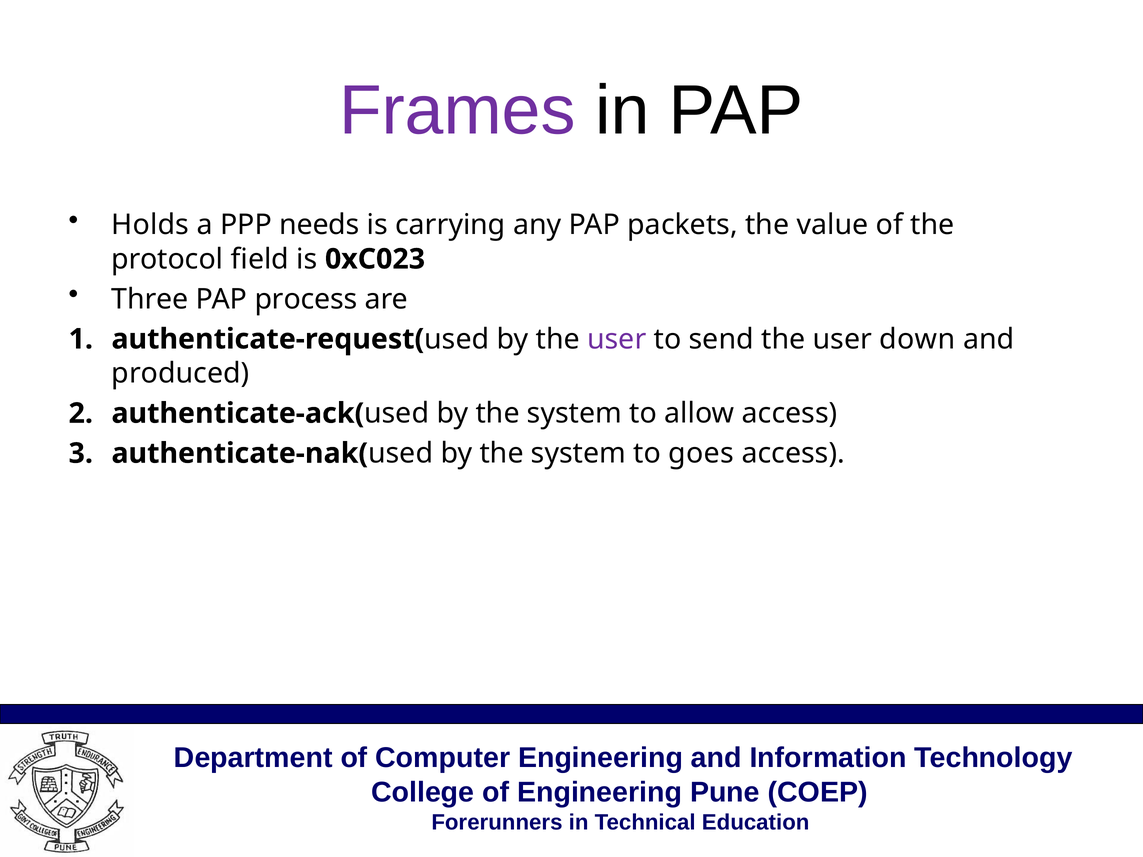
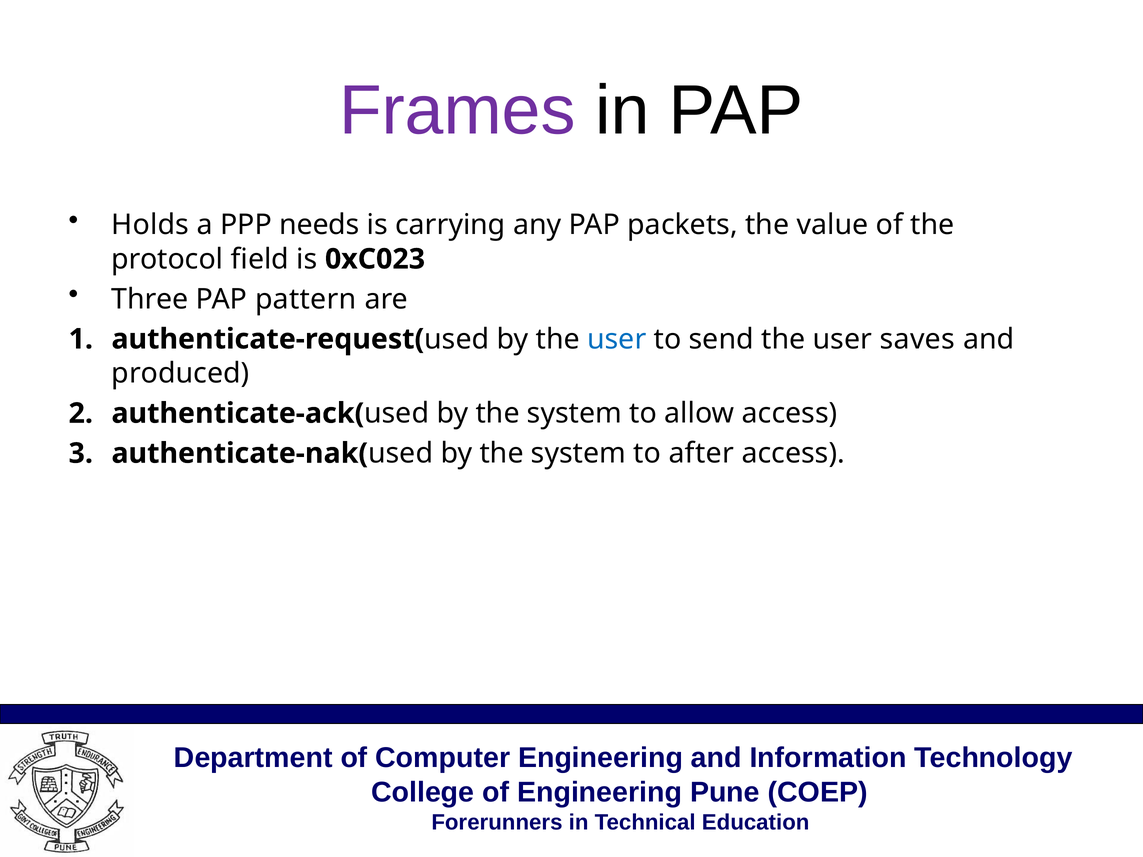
process: process -> pattern (306, 299)
user colour: purple -> blue (617, 339)
down: down -> saves (917, 339)
goes: goes -> after (701, 453)
